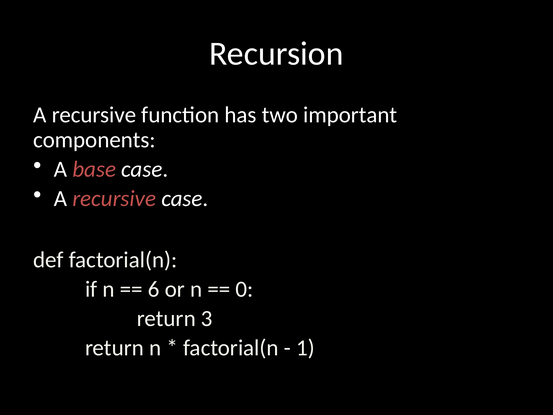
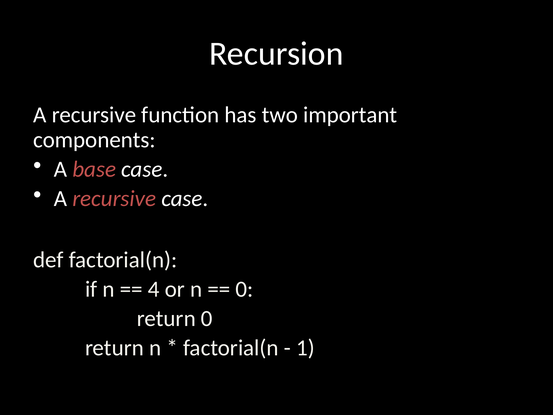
6: 6 -> 4 (154, 289)
return 3: 3 -> 0 (207, 318)
